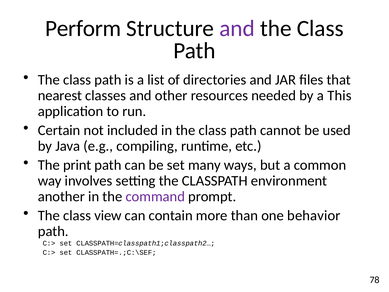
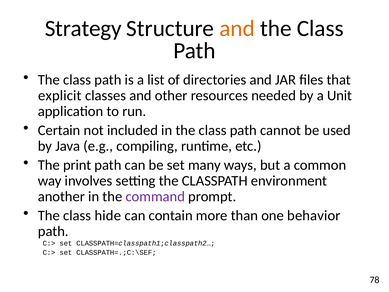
Perform: Perform -> Strategy (83, 28)
and colour: purple -> orange (237, 28)
nearest: nearest -> explicit (60, 96)
This: This -> Unit (340, 96)
view: view -> hide (108, 215)
